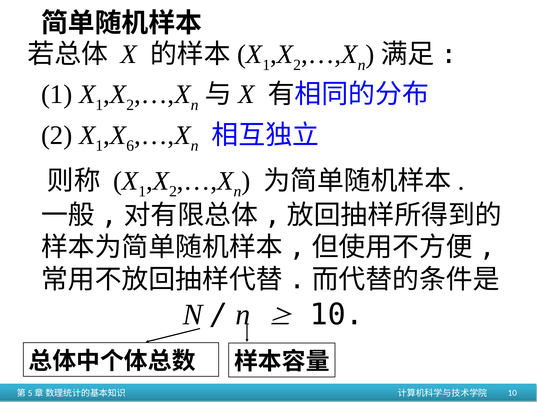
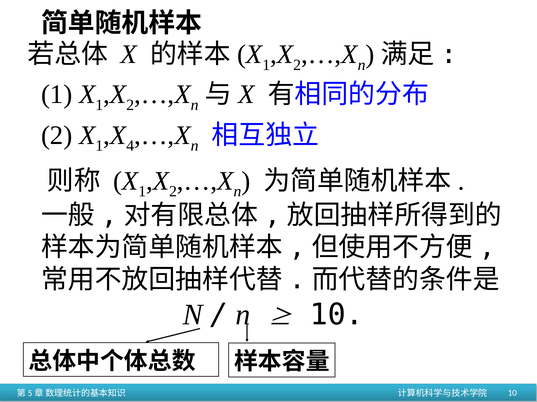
6: 6 -> 4 (130, 146)
